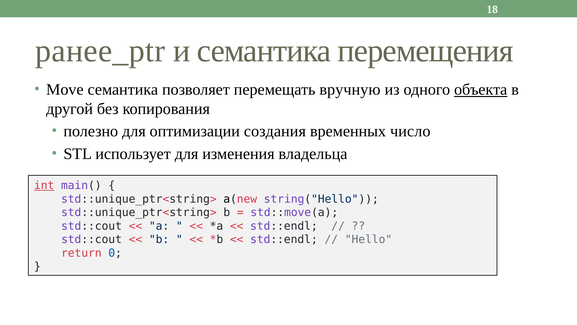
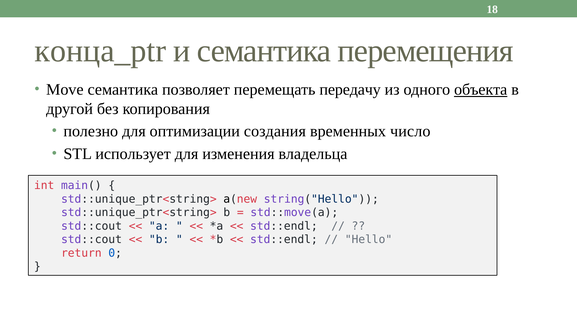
ранее_ptr: ранее_ptr -> конца_ptr (100, 51)
вручную: вручную -> передачу (350, 89)
int underline: present -> none (44, 185)
